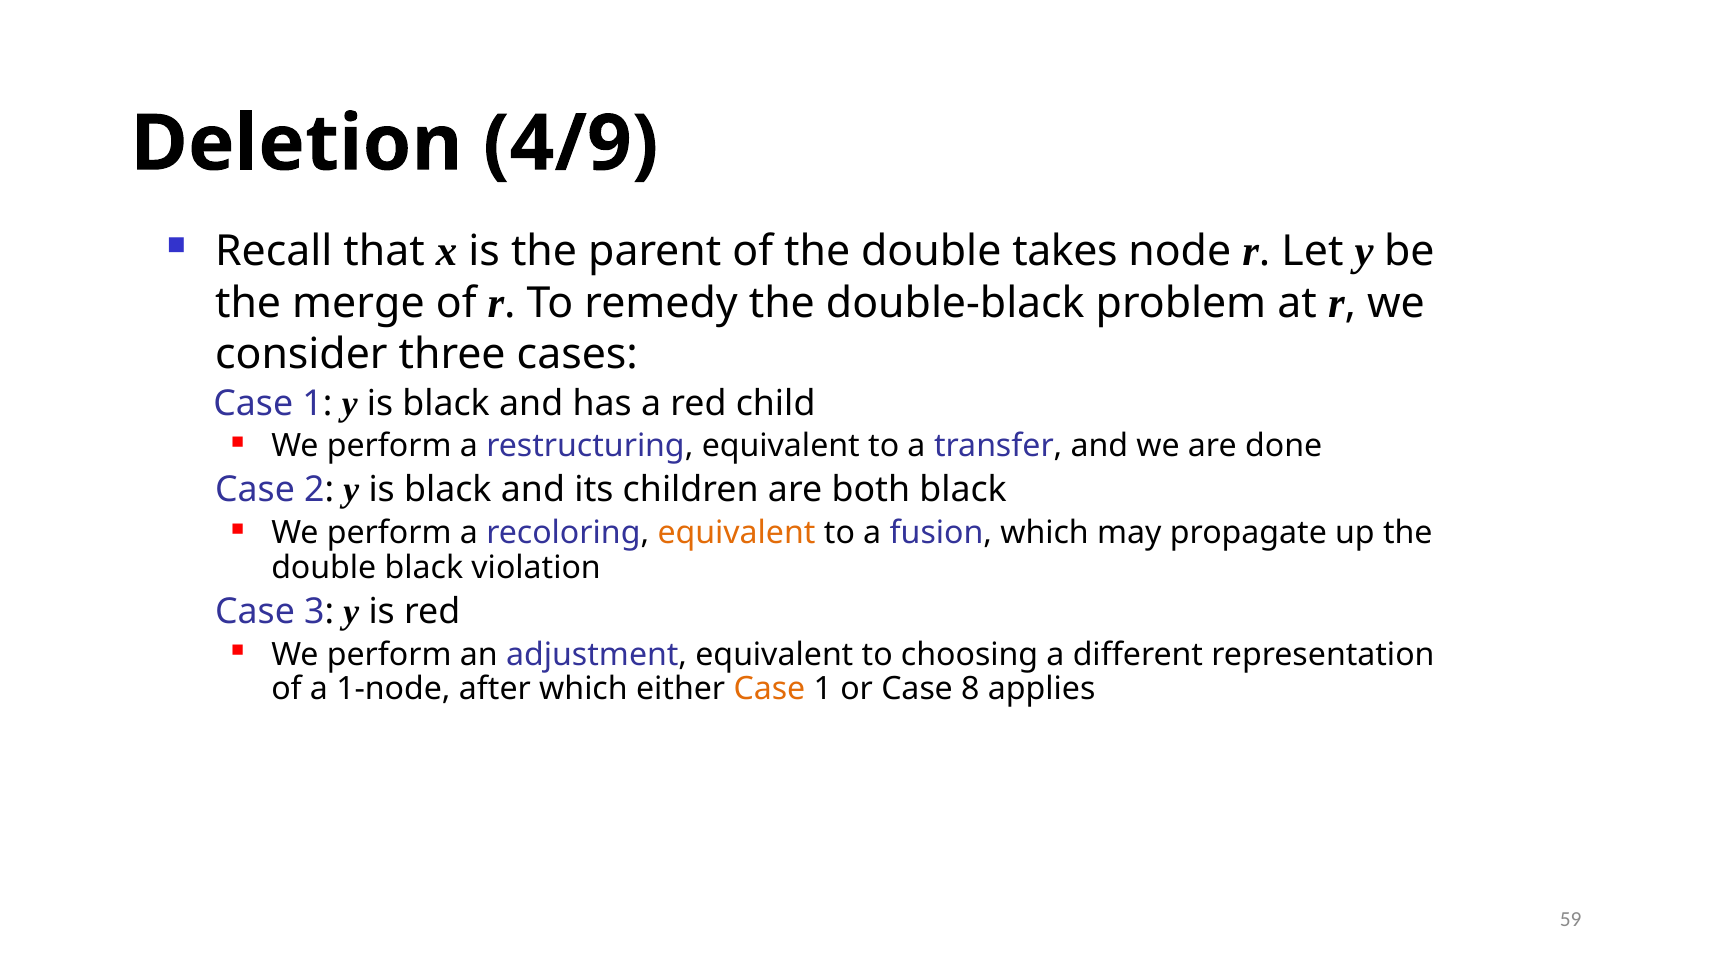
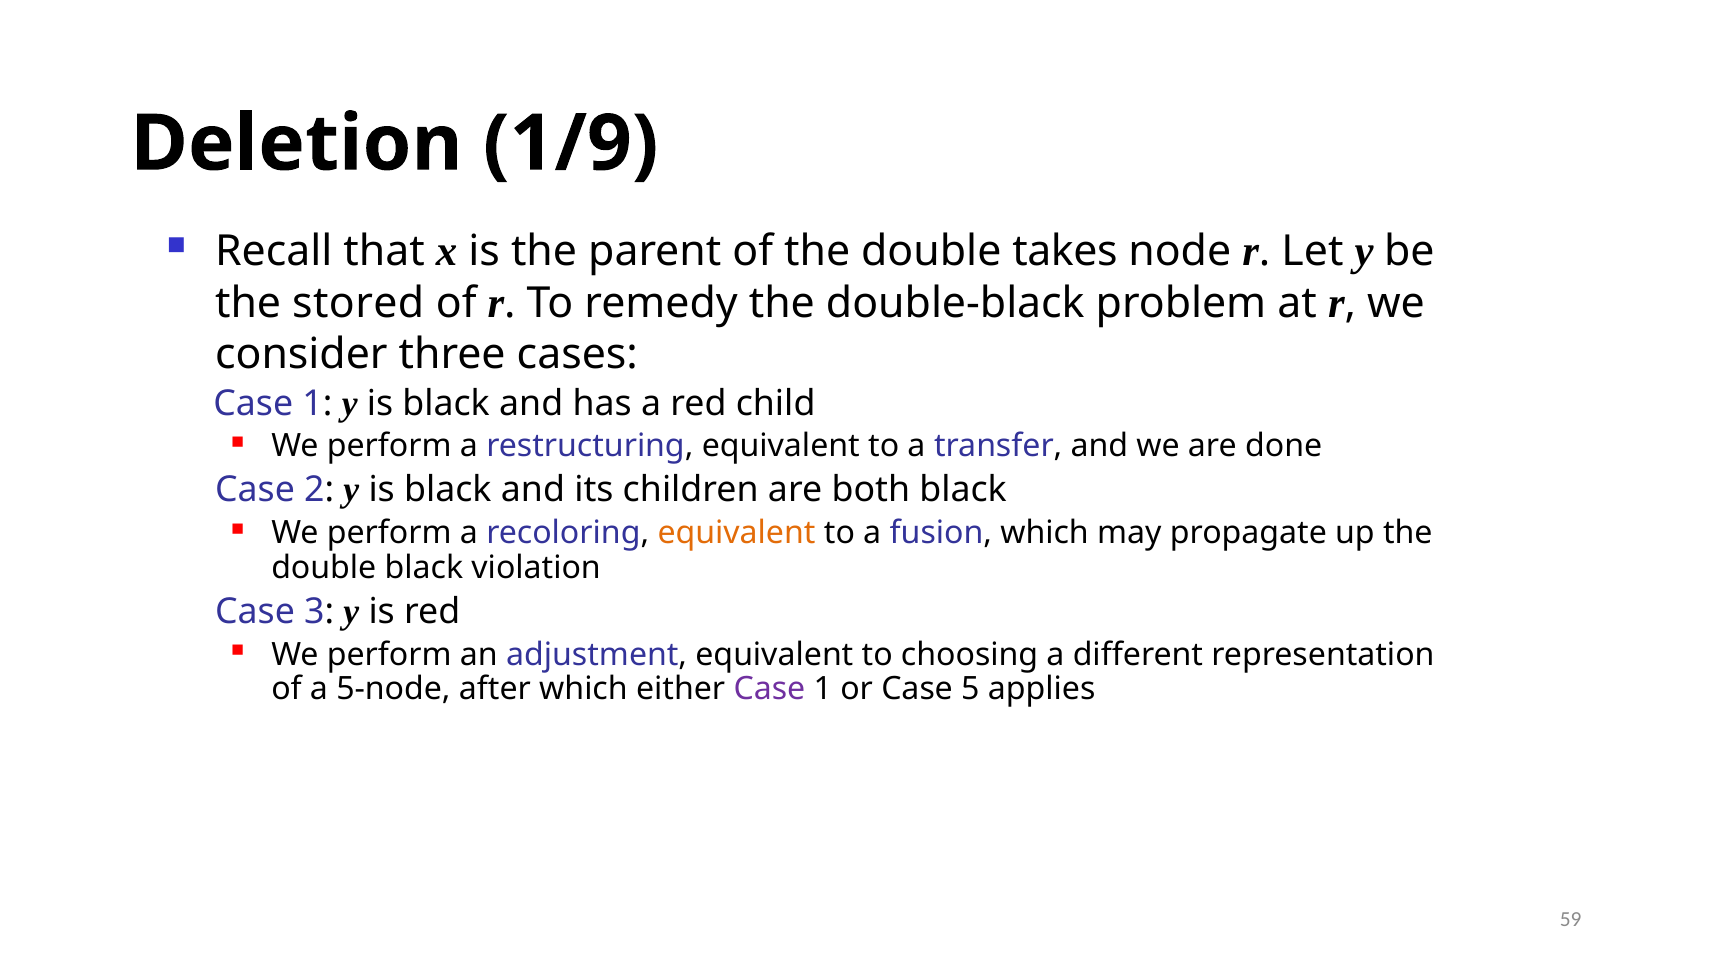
4/9: 4/9 -> 1/9 (571, 144)
merge: merge -> stored (358, 303)
1-node: 1-node -> 5-node (393, 689)
Case colour: orange -> purple (769, 689)
8: 8 -> 5 (970, 689)
